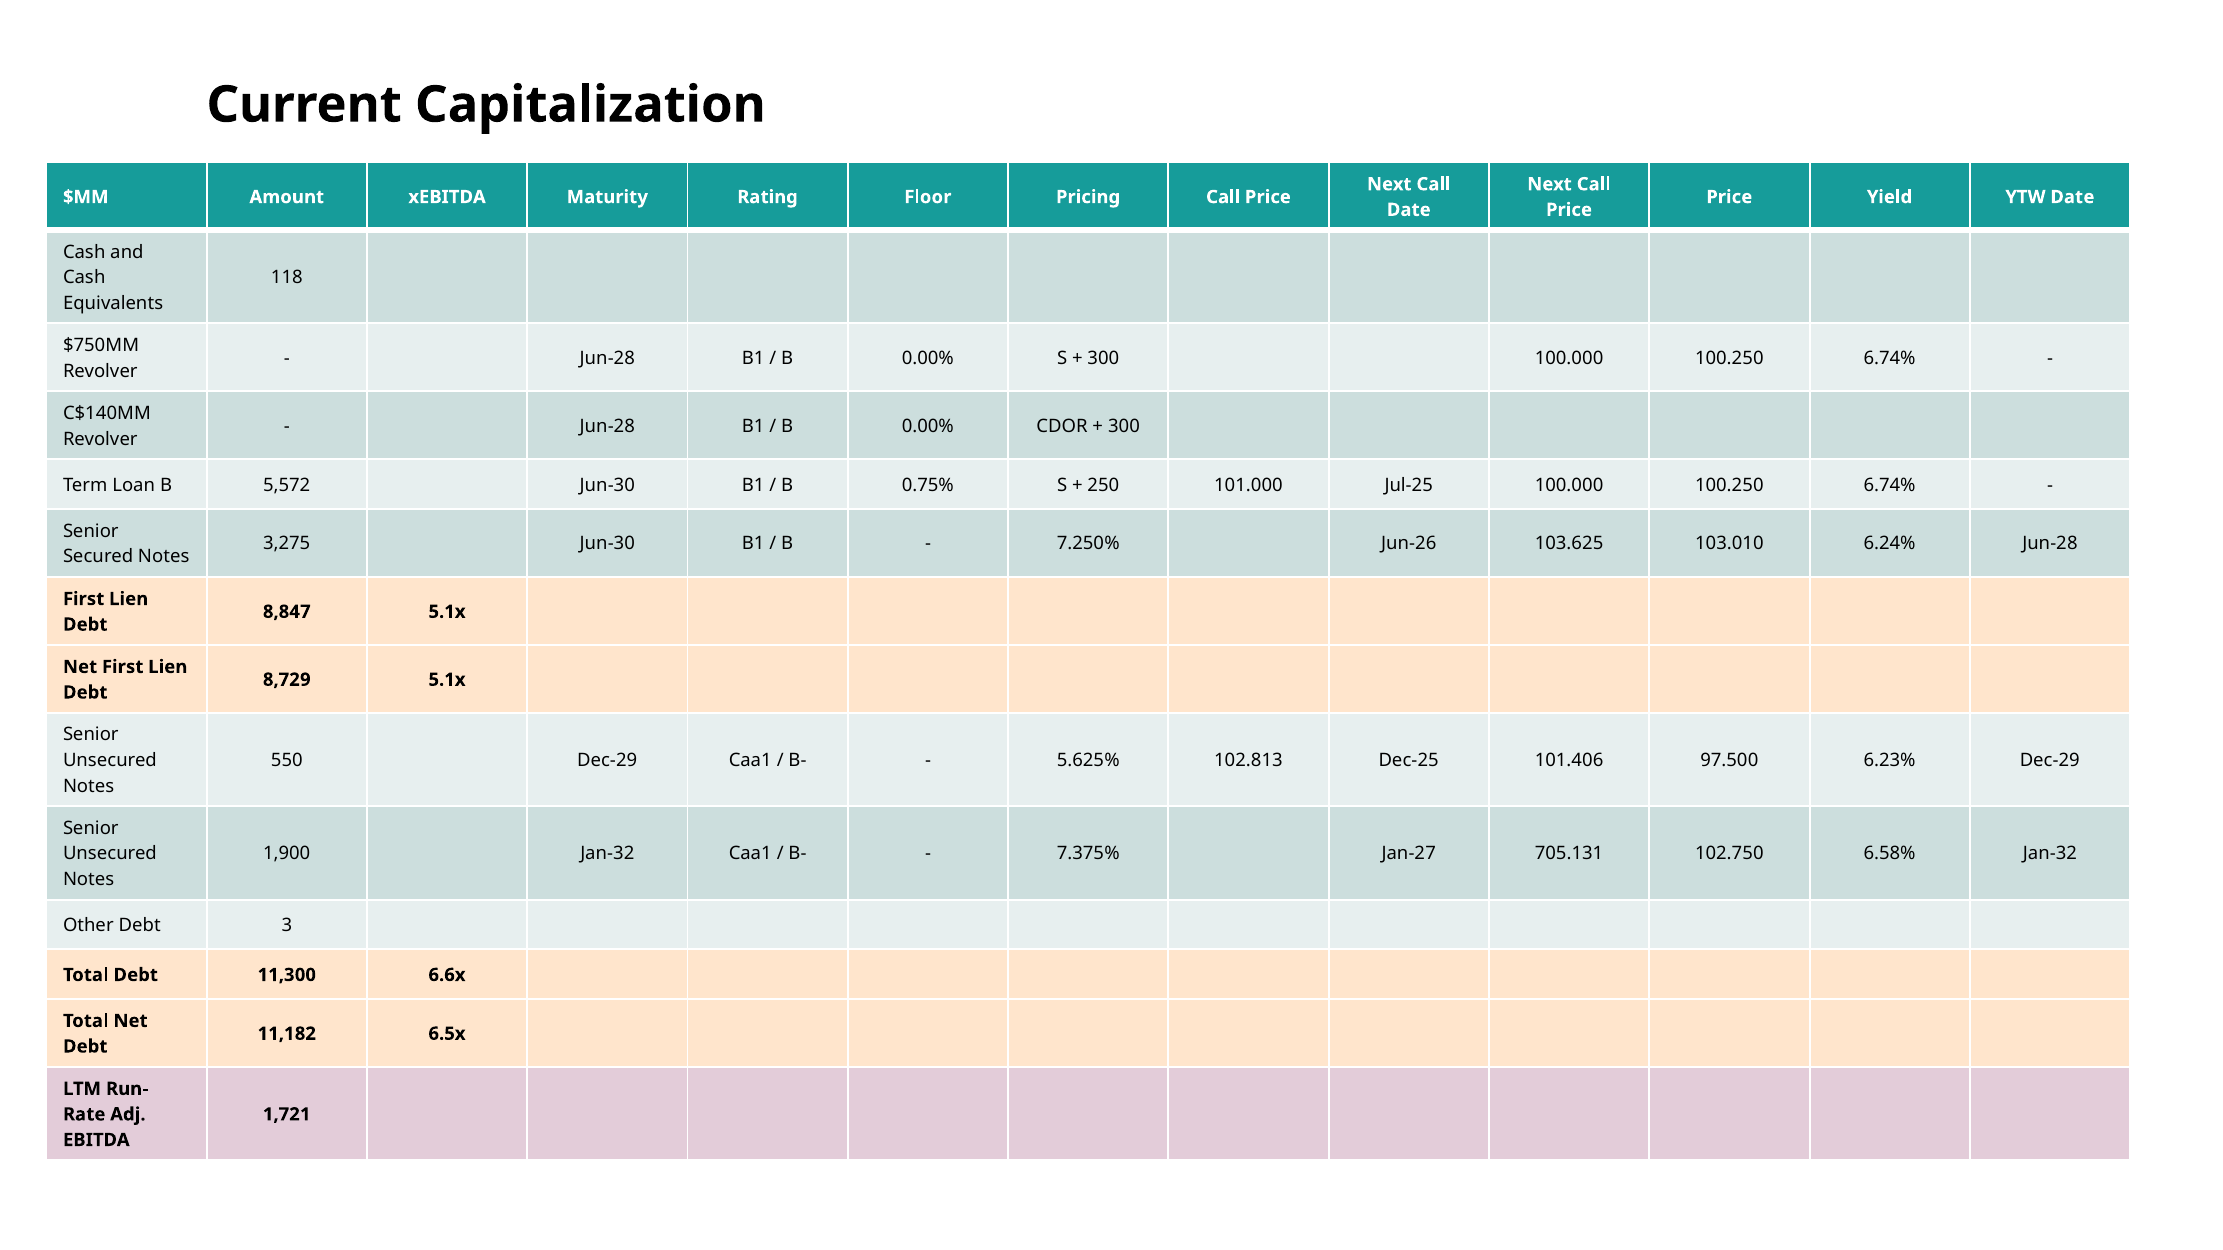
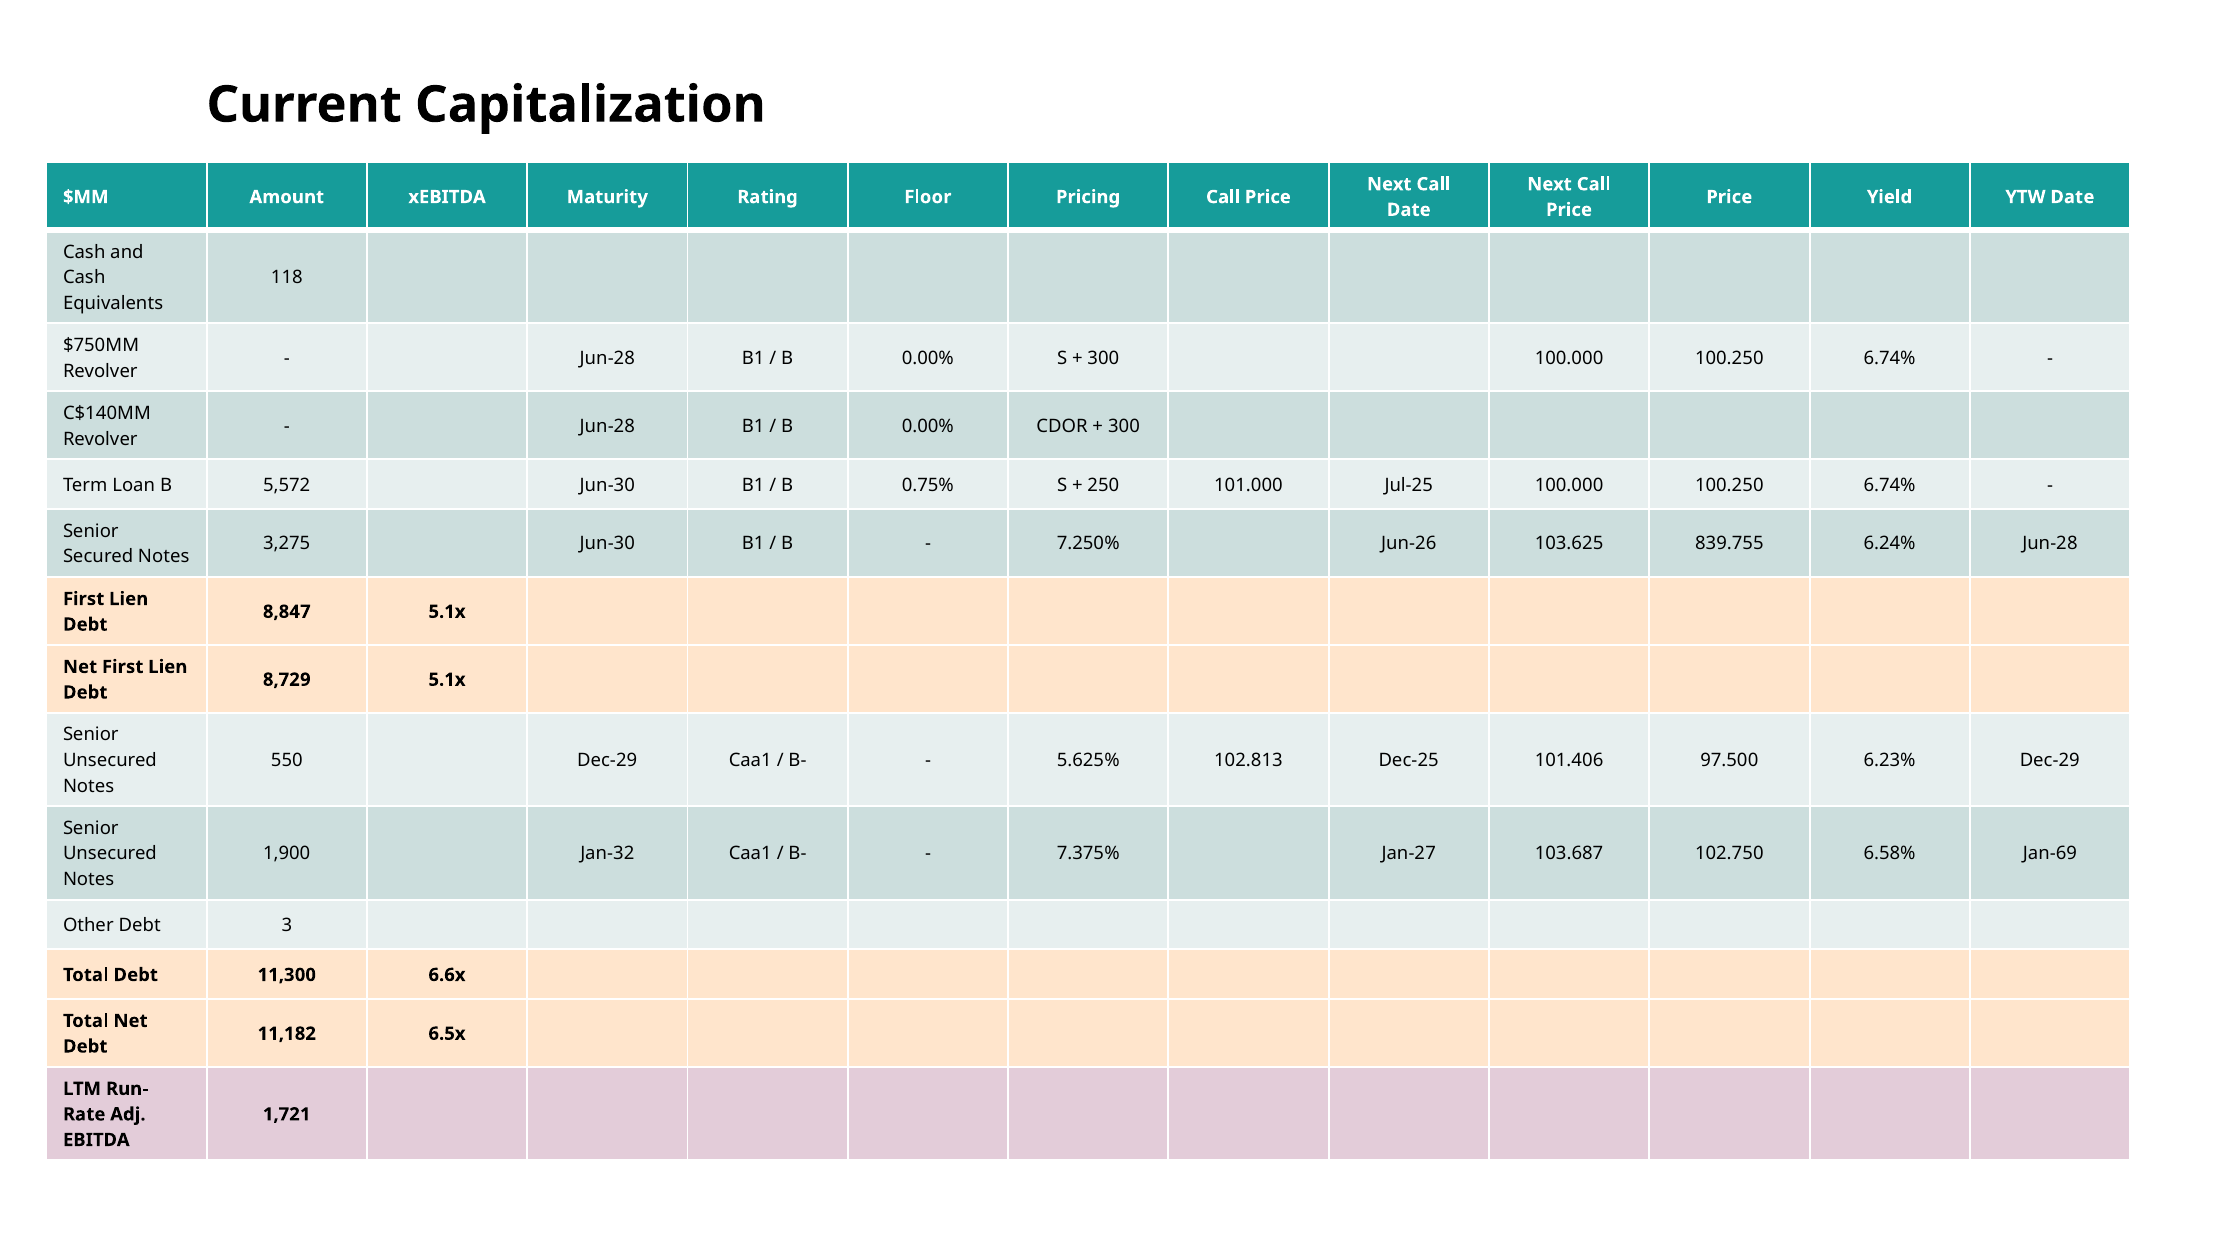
103.010: 103.010 -> 839.755 (1729, 544)
705.131: 705.131 -> 103.687 (1569, 854)
6.58% Jan-32: Jan-32 -> Jan-69 (2050, 854)
